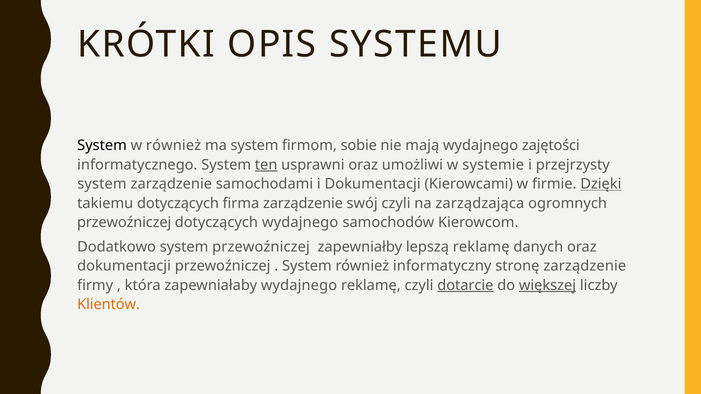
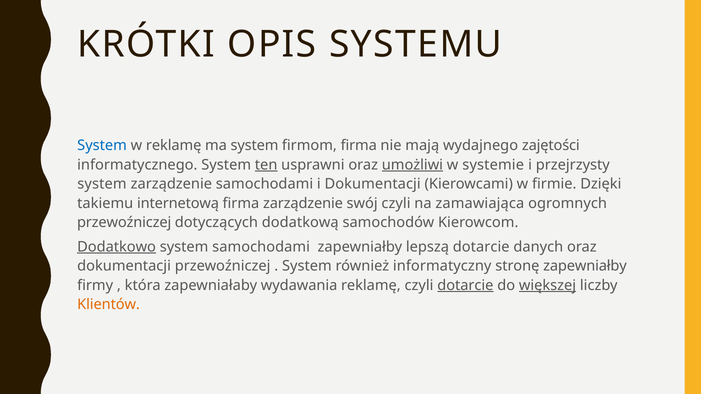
System colour: black -> blue (102, 146)
w również: również -> reklamę (174, 146)
firmom sobie: sobie -> firma (359, 146)
umożliwi underline: none -> present (412, 165)
Dzięki underline: present -> none (601, 184)
takiemu dotyczących: dotyczących -> internetową (178, 203)
zarządzająca: zarządzająca -> zamawiająca (480, 203)
dotyczących wydajnego: wydajnego -> dodatkową (300, 223)
Dodatkowo underline: none -> present (117, 247)
system przewoźniczej: przewoźniczej -> samochodami (261, 247)
lepszą reklamę: reklamę -> dotarcie (481, 247)
stronę zarządzenie: zarządzenie -> zapewniałby (585, 266)
zapewniałaby wydajnego: wydajnego -> wydawania (299, 286)
